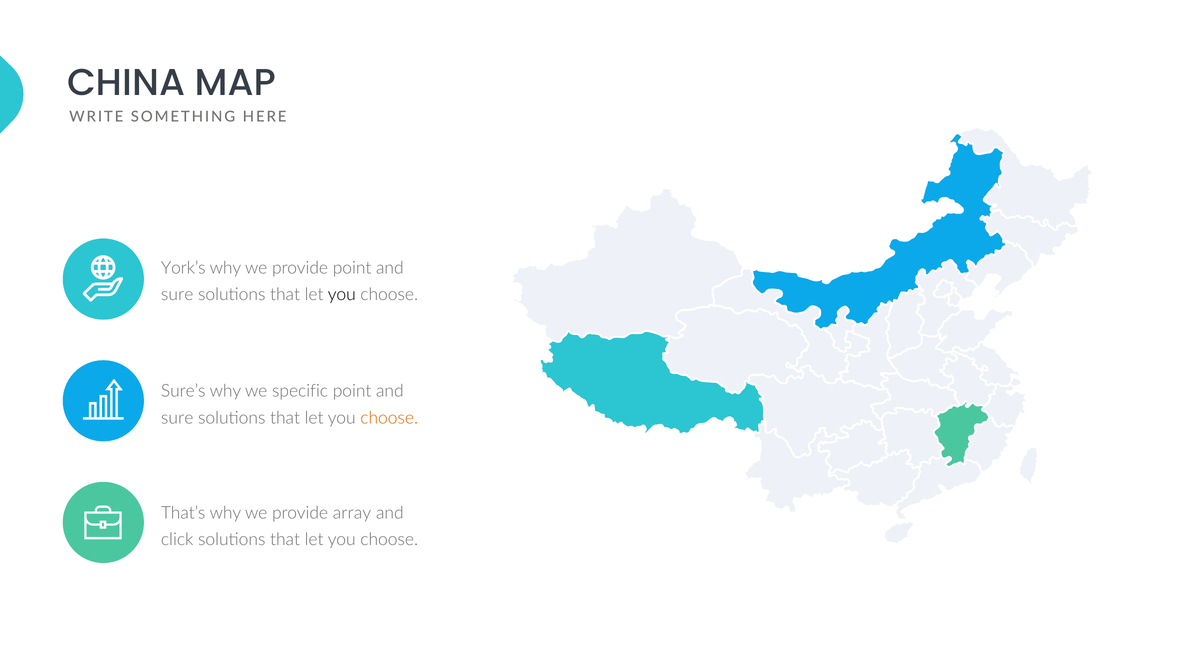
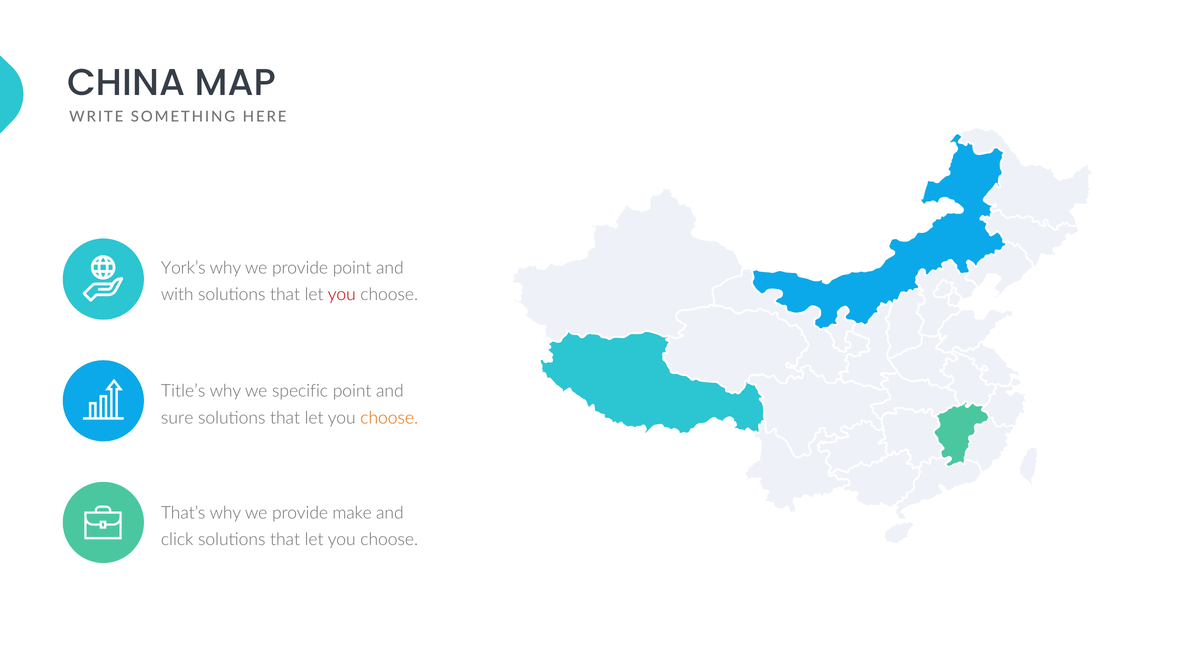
sure: sure -> with (177, 295)
you colour: black -> red (342, 295)
Sure’s: Sure’s -> Title’s (183, 391)
array: array -> make (352, 513)
